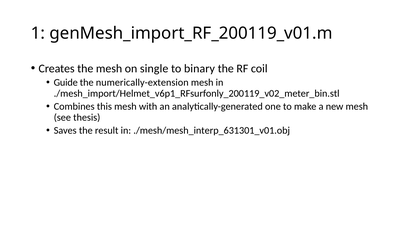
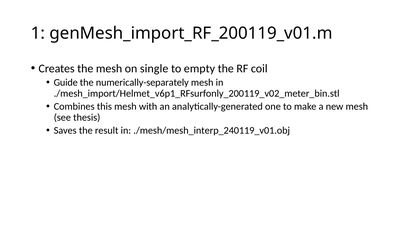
binary: binary -> empty (199, 69)
numerically-extension: numerically-extension -> numerically-separately (142, 83)
./mesh/mesh_interp_631301_v01.obj: ./mesh/mesh_interp_631301_v01.obj -> ./mesh/mesh_interp_240119_v01.obj (212, 131)
